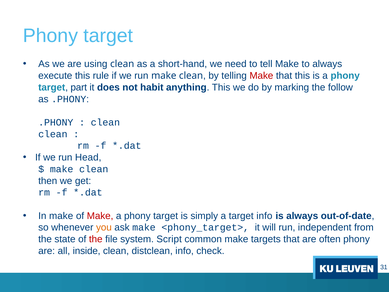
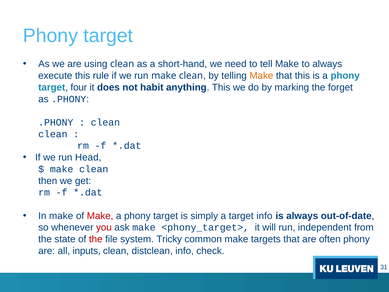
Make colour: red -> orange (261, 76)
part: part -> four (79, 87)
follow: follow -> forget (340, 87)
you colour: orange -> red (104, 227)
Script: Script -> Tricky (169, 239)
inside: inside -> inputs (87, 251)
